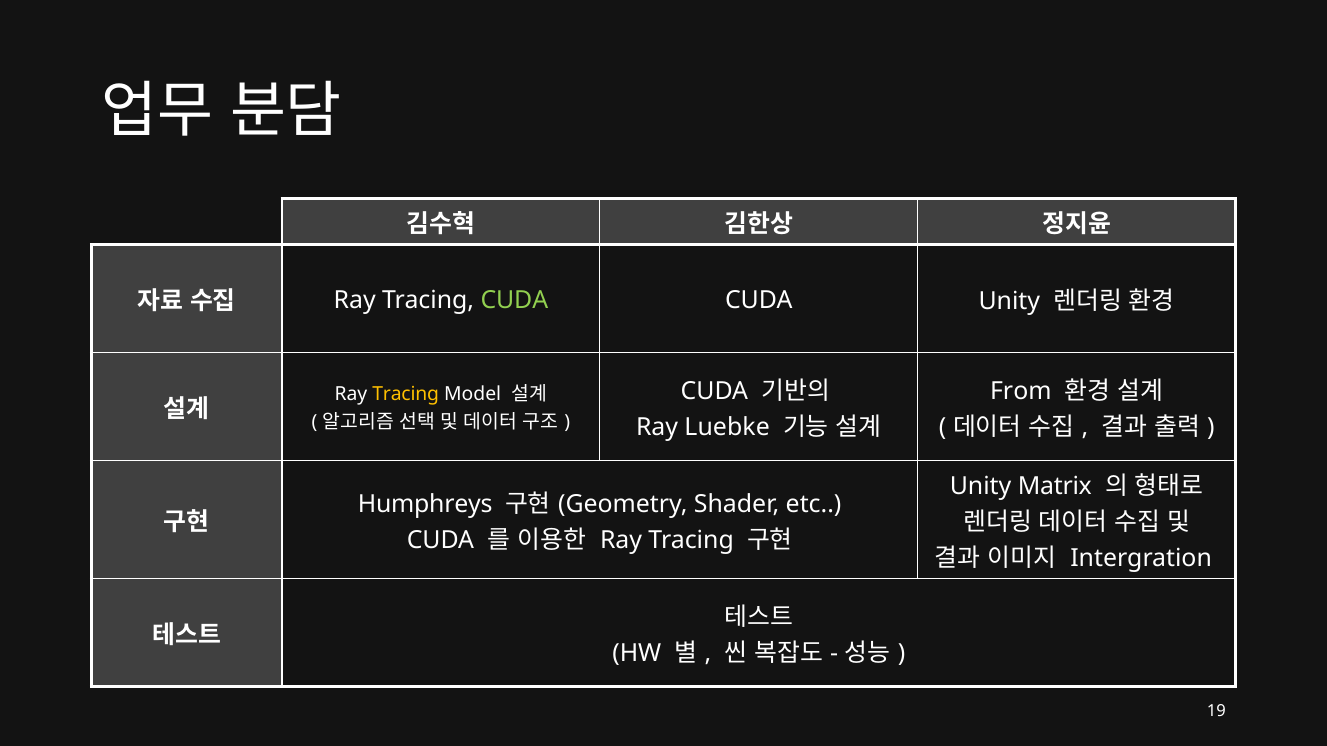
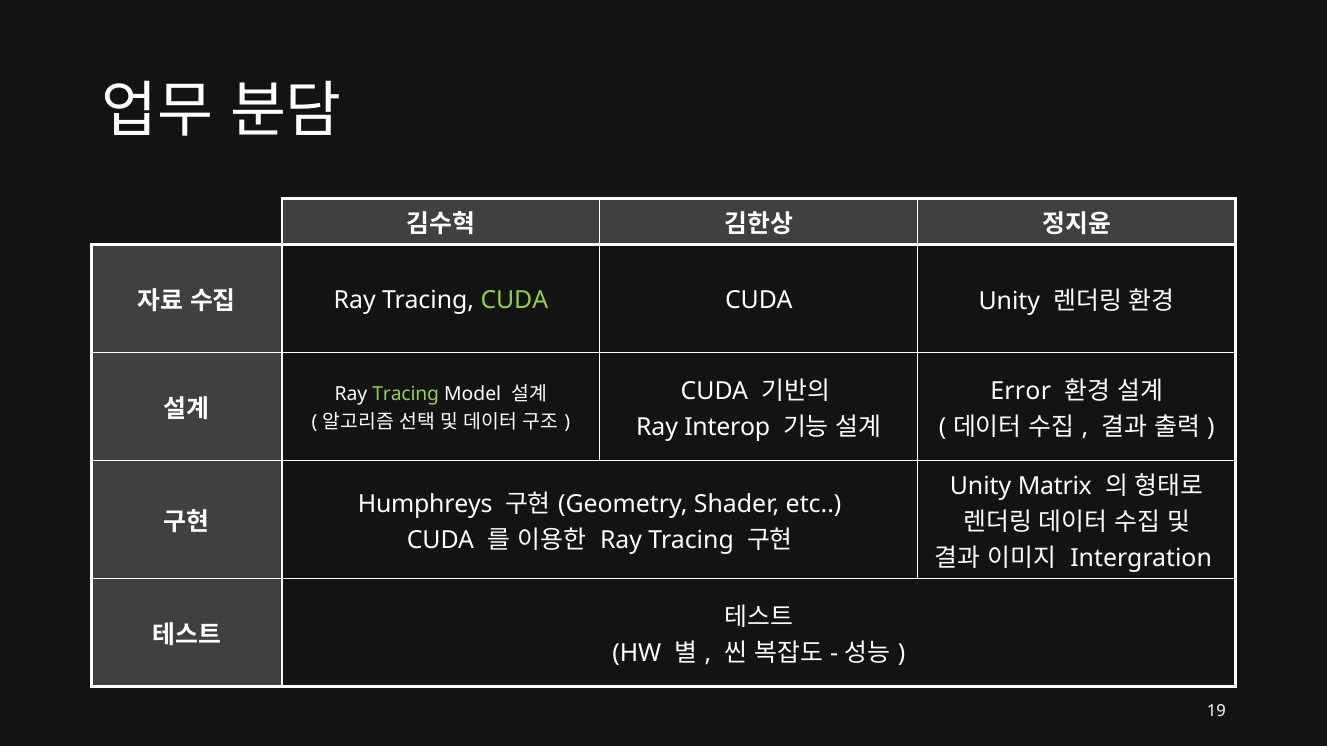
From: From -> Error (1021, 391)
Tracing colour: yellow -> light green (406, 395)
Luebke: Luebke -> Interop (727, 427)
